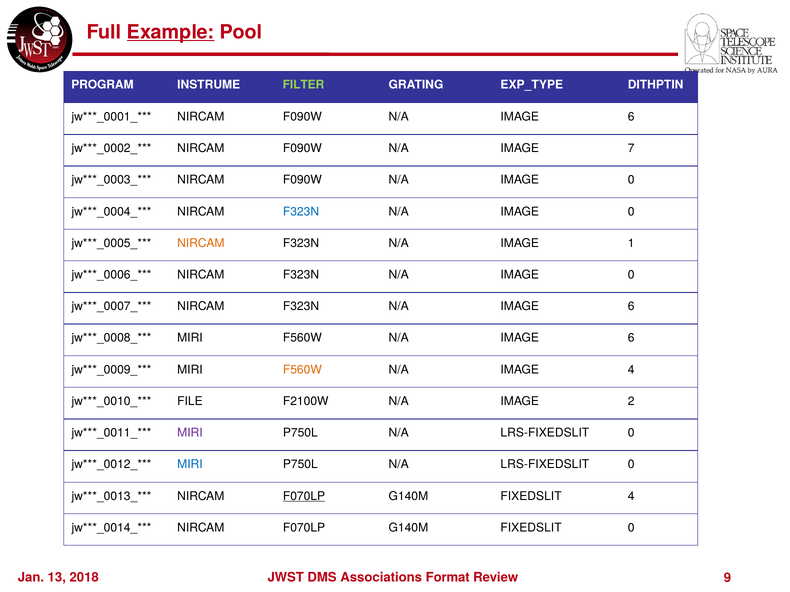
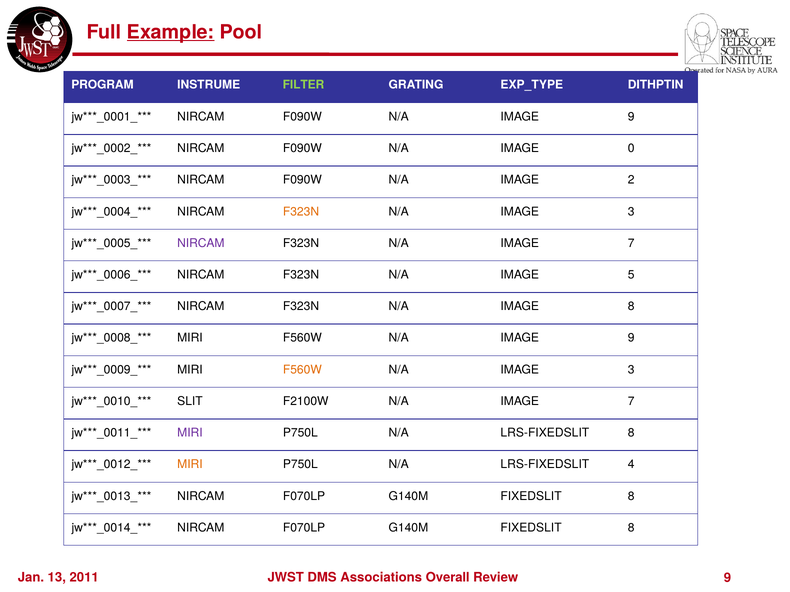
F090W N/A IMAGE 6: 6 -> 9 (631, 117)
7: 7 -> 0 (631, 149)
F090W N/A IMAGE 0: 0 -> 2 (631, 180)
F323N colour: blue -> orange (301, 212)
0: 0 -> 3 (631, 212)
NIRCAM colour: orange -> purple (201, 243)
F323N N/A IMAGE 1: 1 -> 7 (631, 243)
0: 0 -> 5 (631, 275)
F323N N/A IMAGE 6: 6 -> 8 (631, 307)
F560W N/A IMAGE 6: 6 -> 9 (631, 338)
4: 4 -> 3 (631, 370)
FILE: FILE -> SLIT (190, 402)
F2100W N/A IMAGE 2: 2 -> 7 (631, 402)
0: 0 -> 8 (631, 433)
MIRI colour: blue -> orange (190, 465)
0: 0 -> 4 (631, 465)
F070LP underline: present -> none (304, 496)
4: 4 -> 8 (631, 496)
0: 0 -> 8 (631, 528)
2018: 2018 -> 2011 (84, 578)
Format: Format -> Overall (448, 578)
